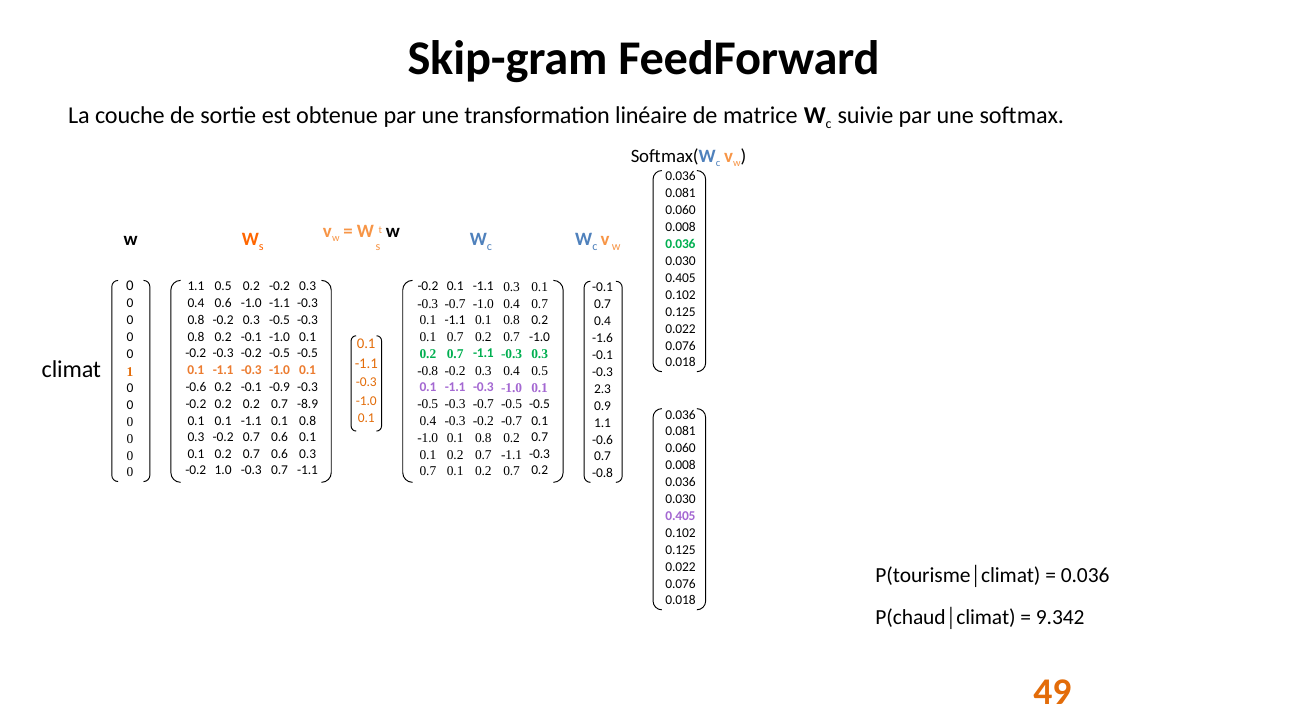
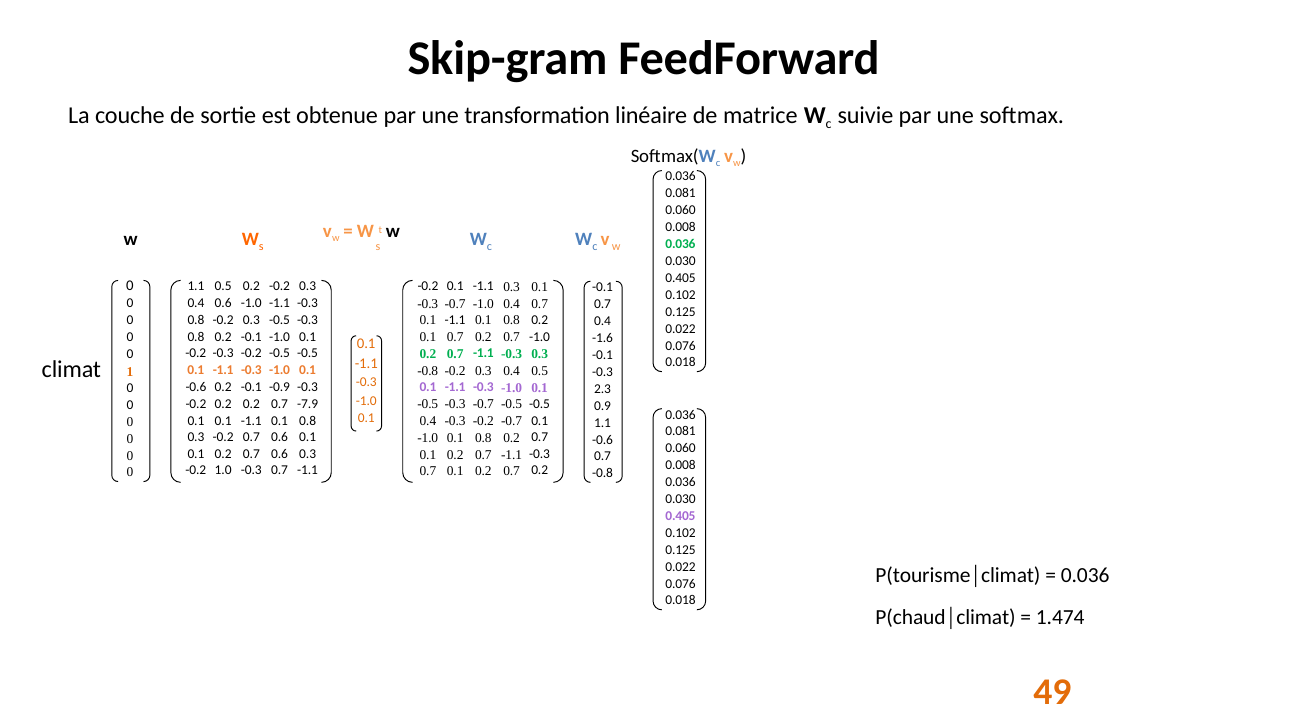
-8.9: -8.9 -> -7.9 (308, 404)
9.342: 9.342 -> 1.474 (1060, 617)
